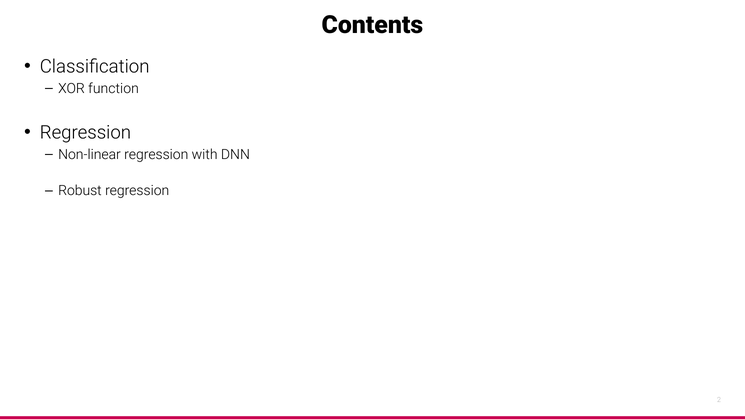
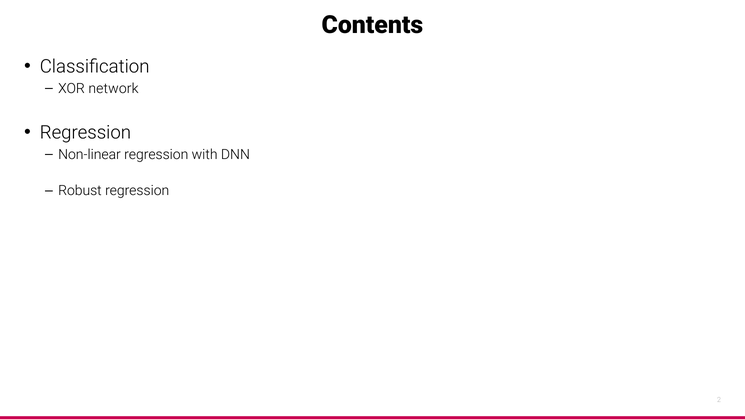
function: function -> network (113, 88)
